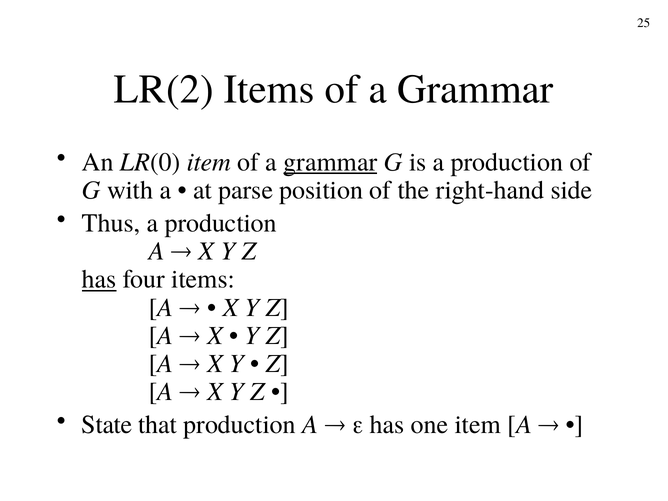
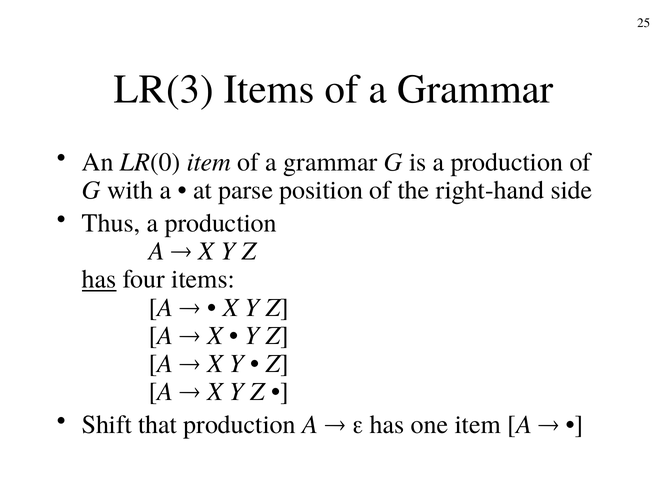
LR(2: LR(2 -> LR(3 (164, 89)
grammar underline: present -> none (330, 162)
State: State -> Shift (107, 425)
